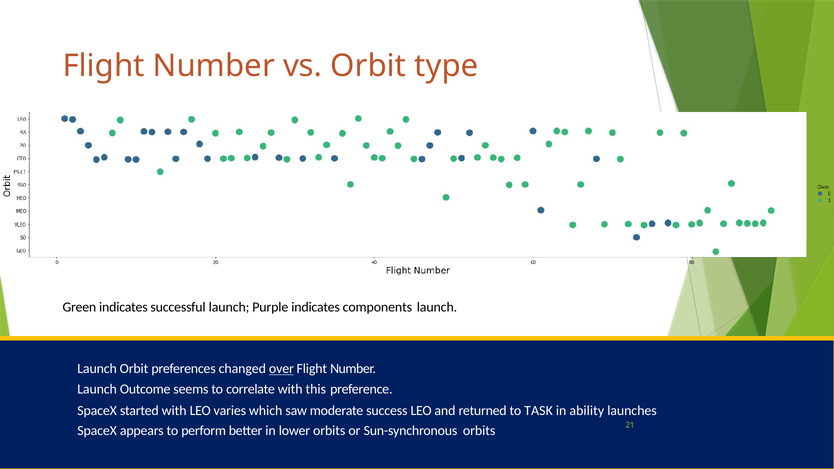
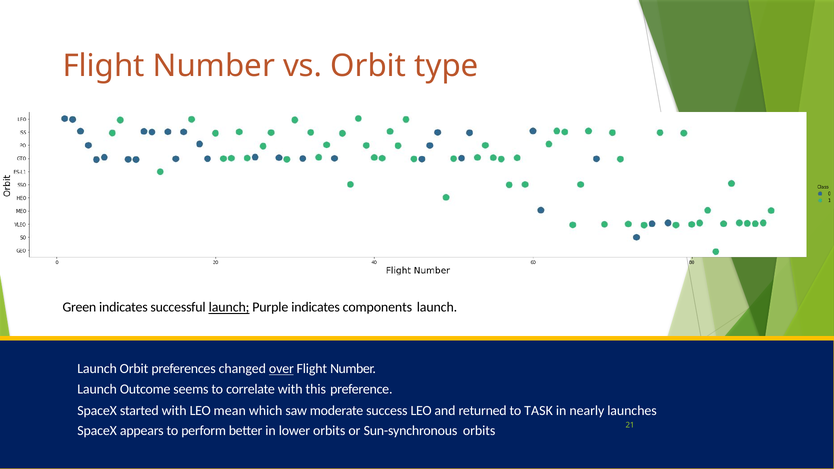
launch underline: none -> present (229, 307)
varies: varies -> mean (230, 411)
ability: ability -> nearly (587, 411)
